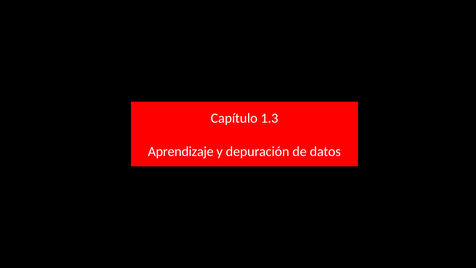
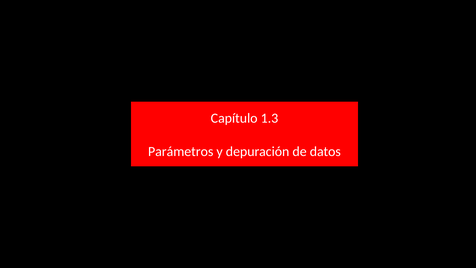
Aprendizaje: Aprendizaje -> Parámetros (181, 151)
